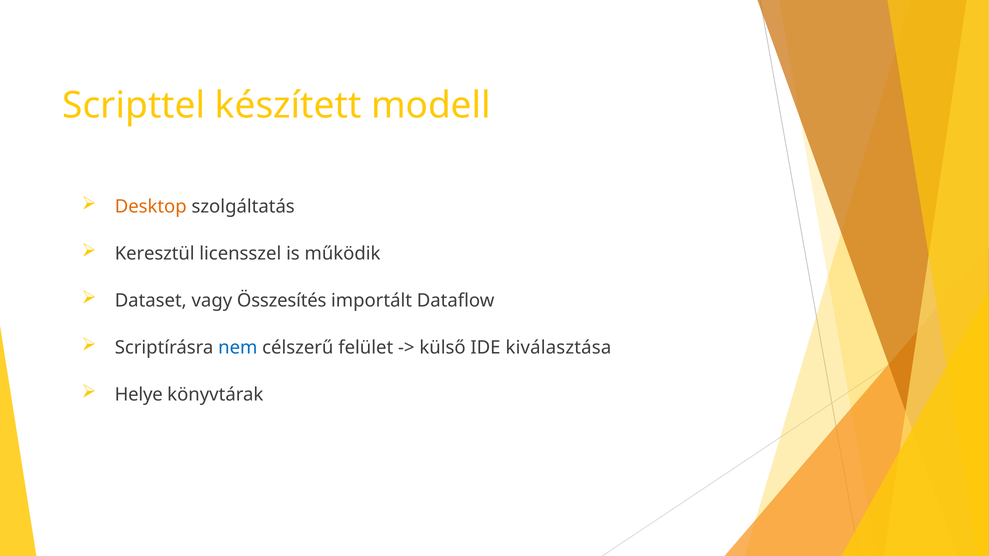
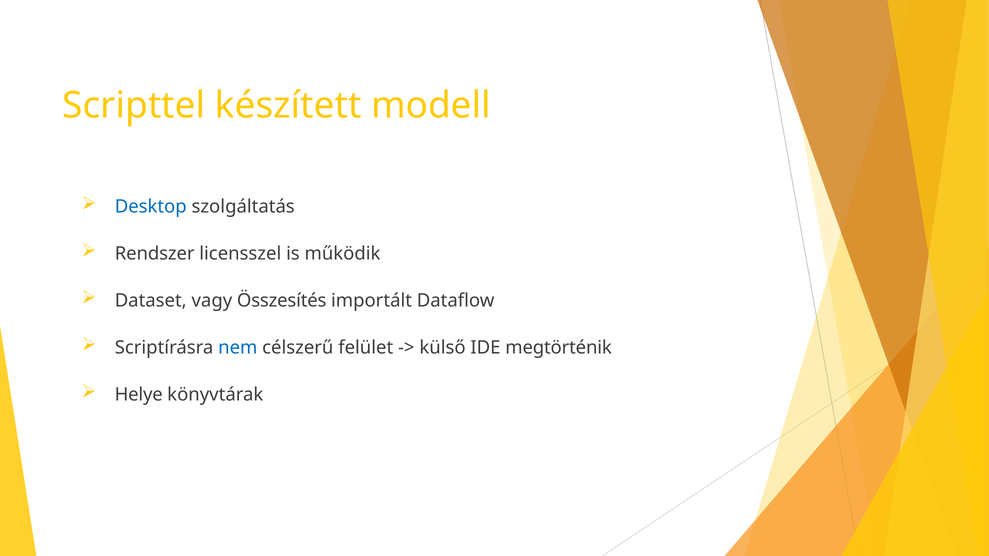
Desktop colour: orange -> blue (151, 207)
Keresztül: Keresztül -> Rendszer (155, 254)
kiválasztása: kiválasztása -> megtörténik (559, 348)
